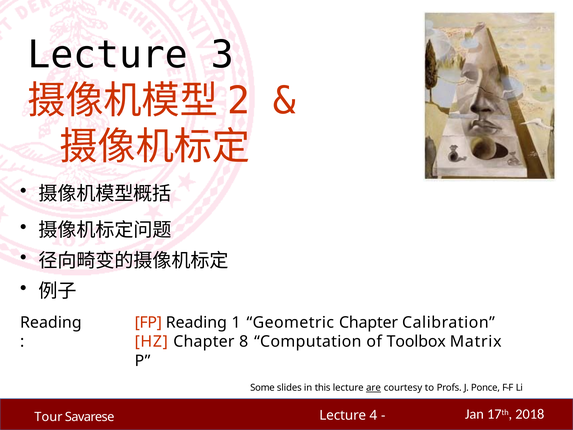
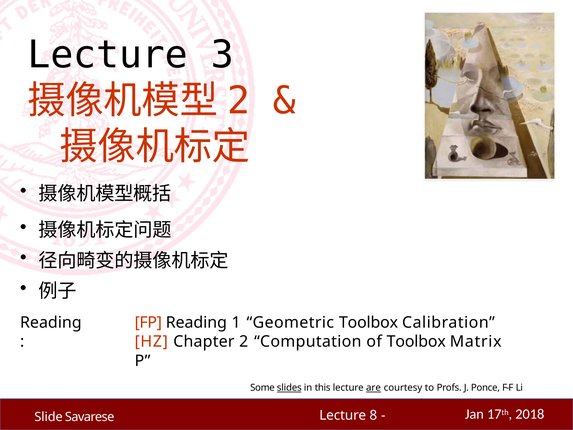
Geometric Chapter: Chapter -> Toolbox (368, 322)
Chapter 8: 8 -> 2 (244, 341)
slides underline: none -> present (289, 388)
4: 4 -> 8 (373, 415)
Tour: Tour -> Slide (49, 417)
